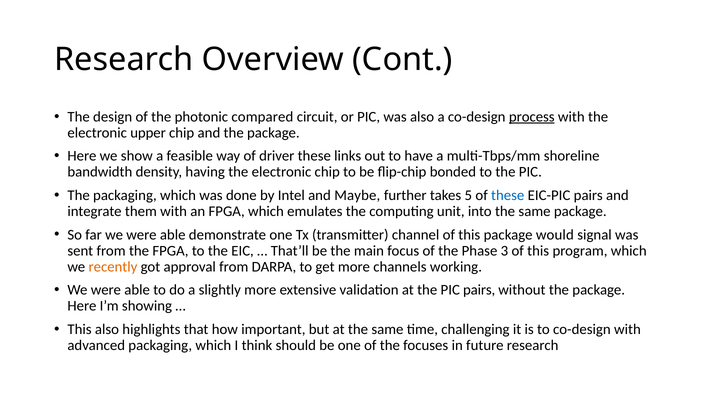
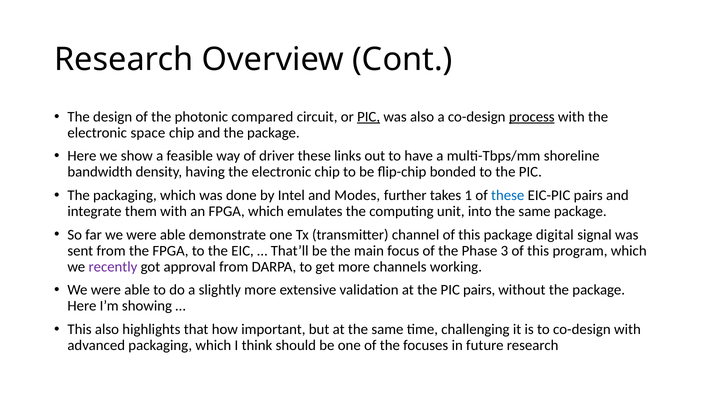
PIC underline: none -> present (369, 117)
upper: upper -> space (148, 133)
Maybe: Maybe -> Modes (357, 196)
5: 5 -> 1 (468, 196)
would: would -> digital (555, 235)
recently colour: orange -> purple (113, 267)
